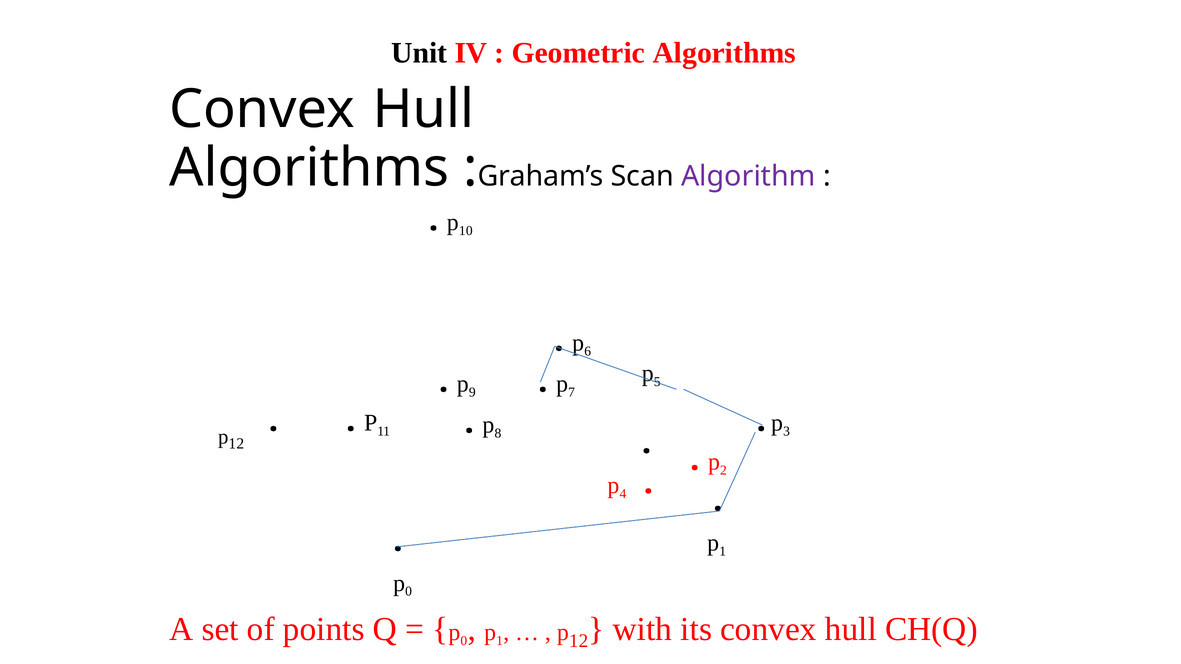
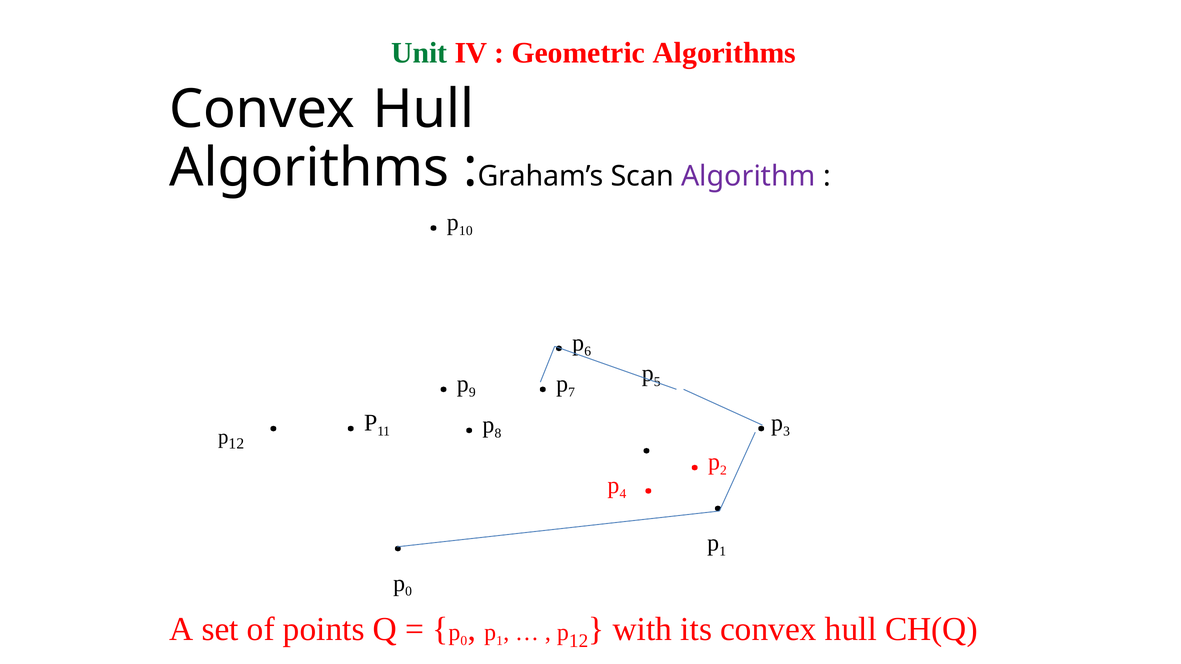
Unit colour: black -> green (419, 53)
